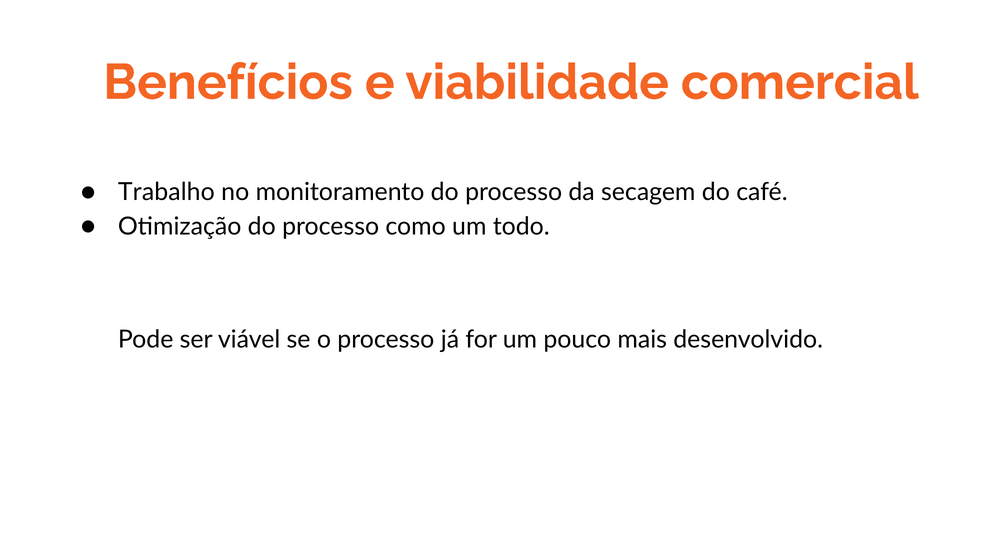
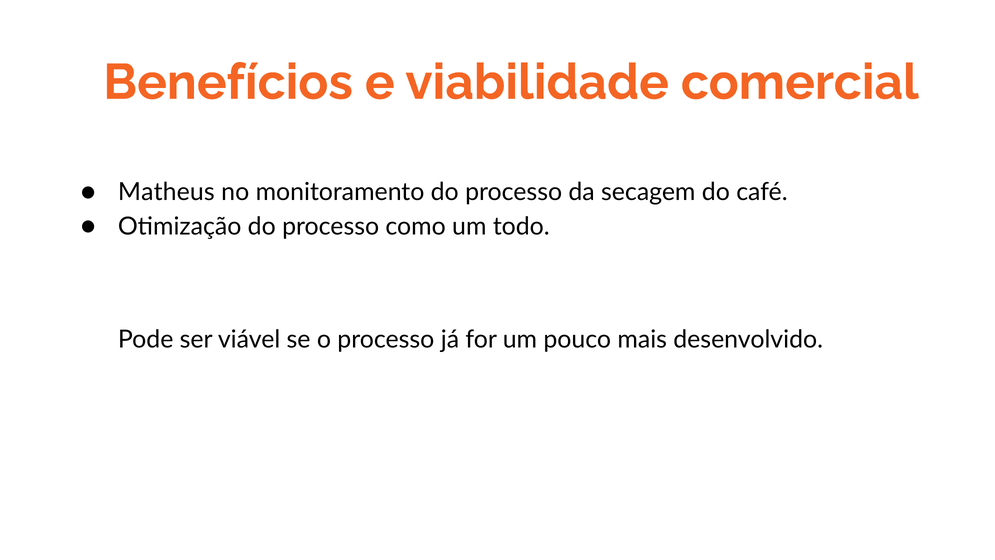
Trabalho: Trabalho -> Matheus (166, 192)
